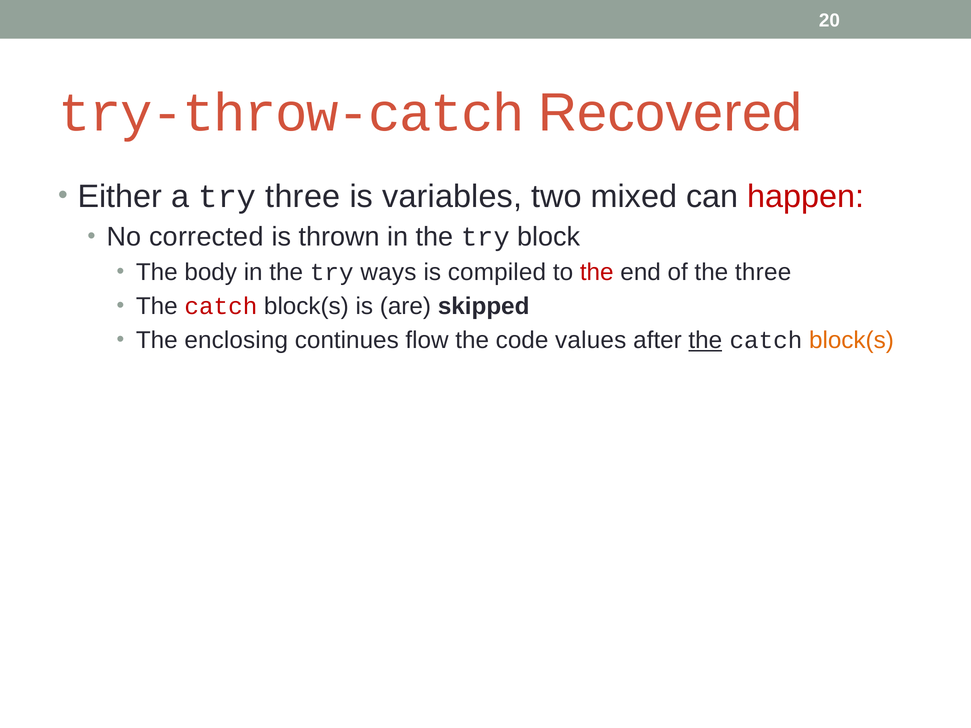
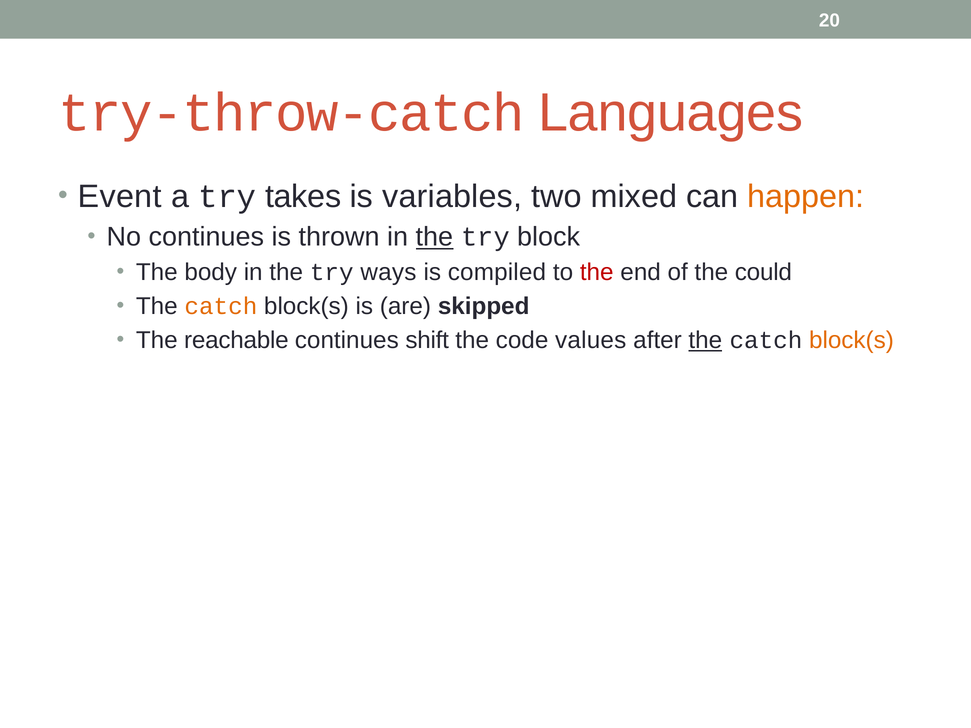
Recovered: Recovered -> Languages (671, 113)
Either: Either -> Event (120, 196)
try three: three -> takes (303, 196)
happen colour: red -> orange (806, 196)
No corrected: corrected -> continues (206, 237)
the underline: none -> present (435, 237)
the three: three -> could (763, 273)
catch colour: red -> orange (221, 307)
enclosing: enclosing -> reachable (236, 341)
flow: flow -> shift (427, 341)
